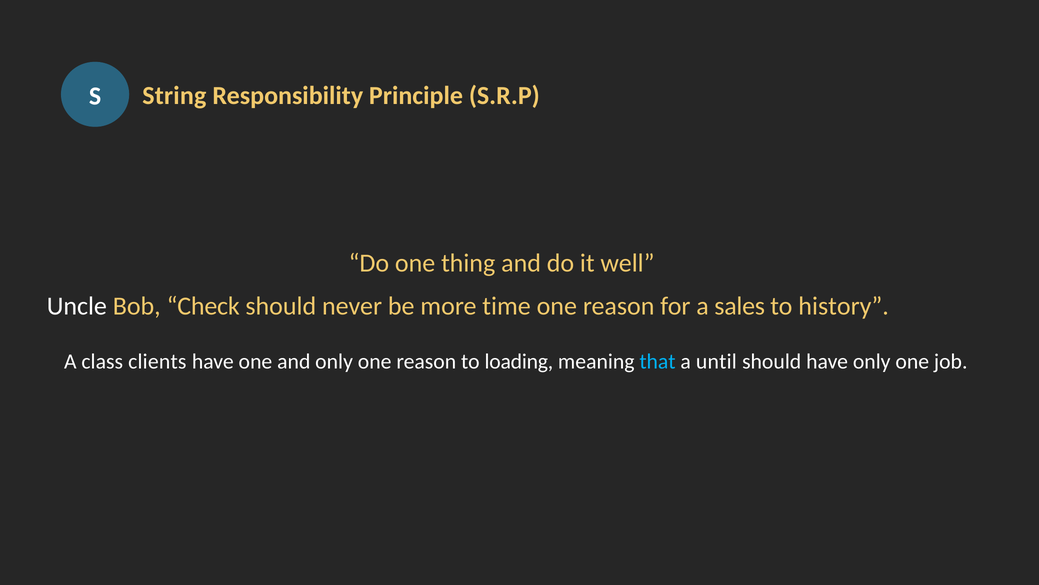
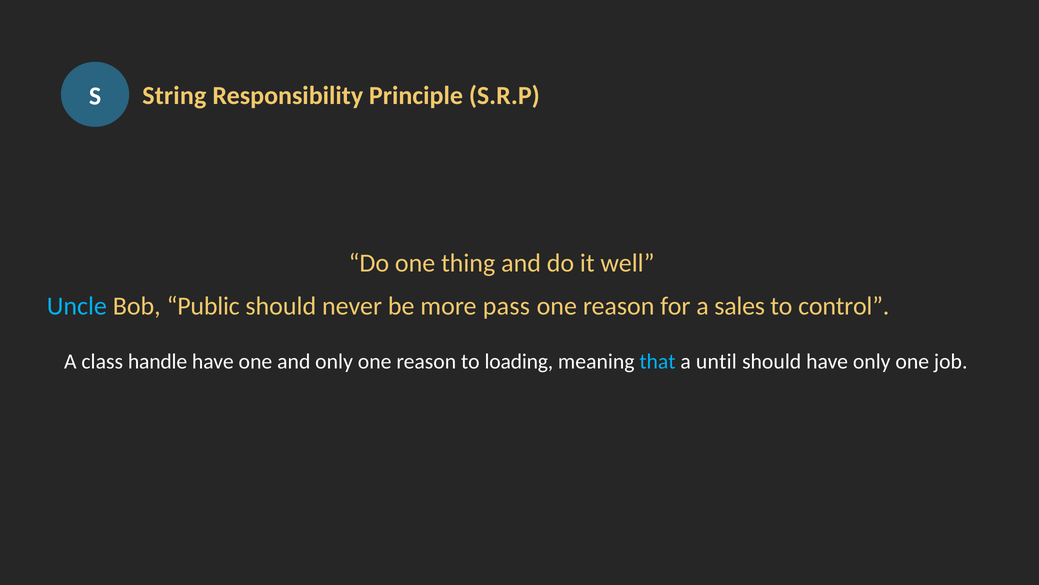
Uncle colour: white -> light blue (77, 306)
Check: Check -> Public (203, 306)
time: time -> pass (506, 306)
history: history -> control (844, 306)
clients: clients -> handle (158, 362)
